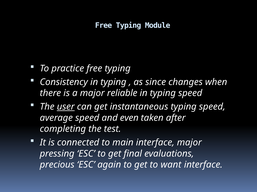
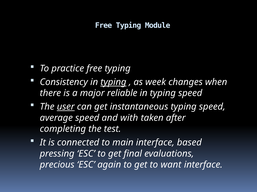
typing underline: none -> present (113, 82)
since: since -> week (156, 82)
even: even -> with (129, 118)
interface major: major -> based (189, 143)
